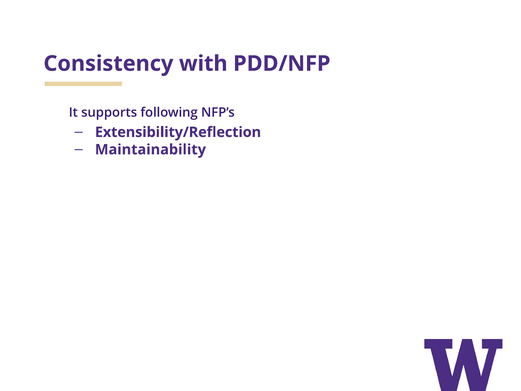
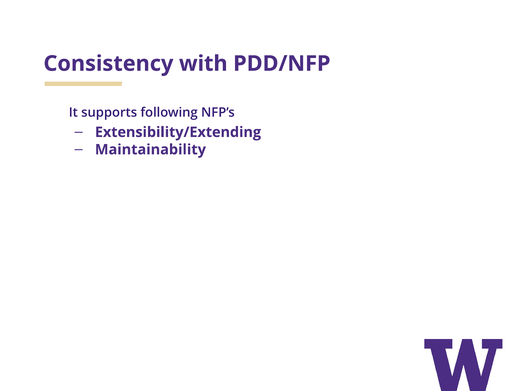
Extensibility/Reflection: Extensibility/Reflection -> Extensibility/Extending (178, 132)
